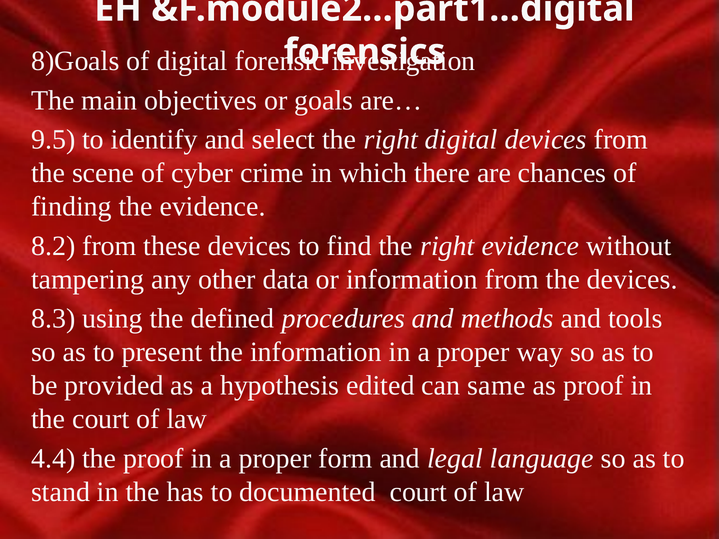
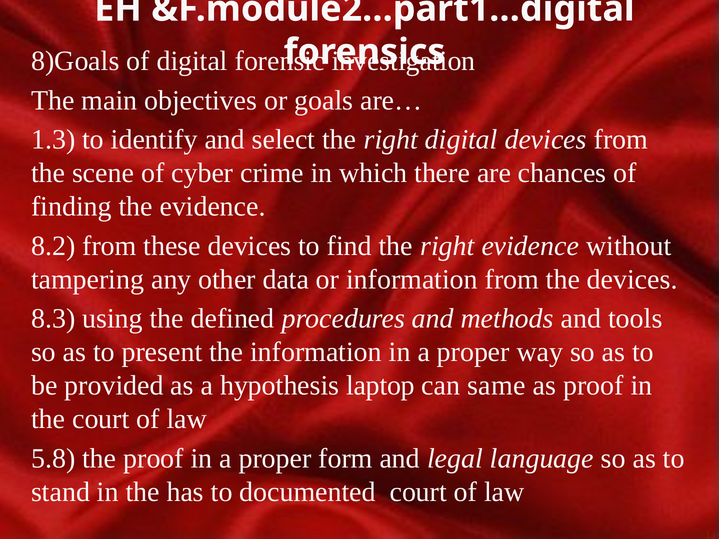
9.5: 9.5 -> 1.3 (53, 140)
edited: edited -> laptop (381, 386)
4.4: 4.4 -> 5.8 (53, 459)
